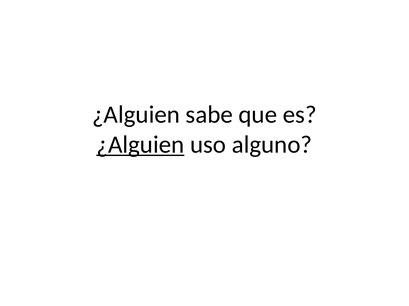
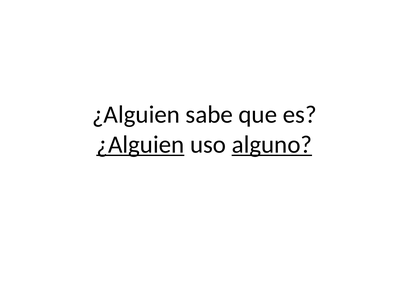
alguno underline: none -> present (272, 145)
